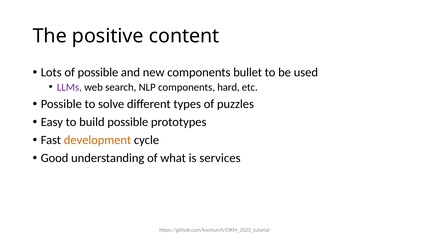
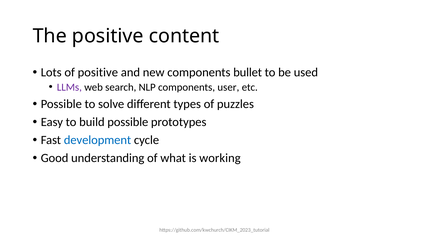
of possible: possible -> positive (98, 73)
hard: hard -> user (228, 87)
development colour: orange -> blue (97, 140)
services: services -> working (220, 158)
